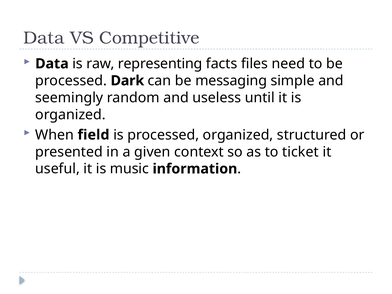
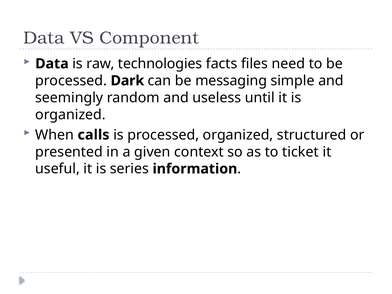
Competitive: Competitive -> Component (149, 38)
representing: representing -> technologies (160, 64)
field: field -> calls (94, 135)
music: music -> series (129, 169)
